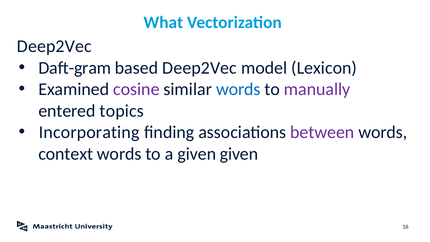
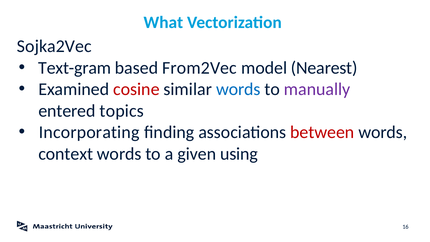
Deep2Vec: Deep2Vec -> Sojka2Vec (54, 46)
Daft-gram: Daft-gram -> Text-gram (75, 68)
based Deep2Vec: Deep2Vec -> From2Vec (200, 68)
Lexicon: Lexicon -> Nearest (324, 68)
cosine colour: purple -> red (136, 89)
between colour: purple -> red (322, 132)
given given: given -> using (239, 154)
